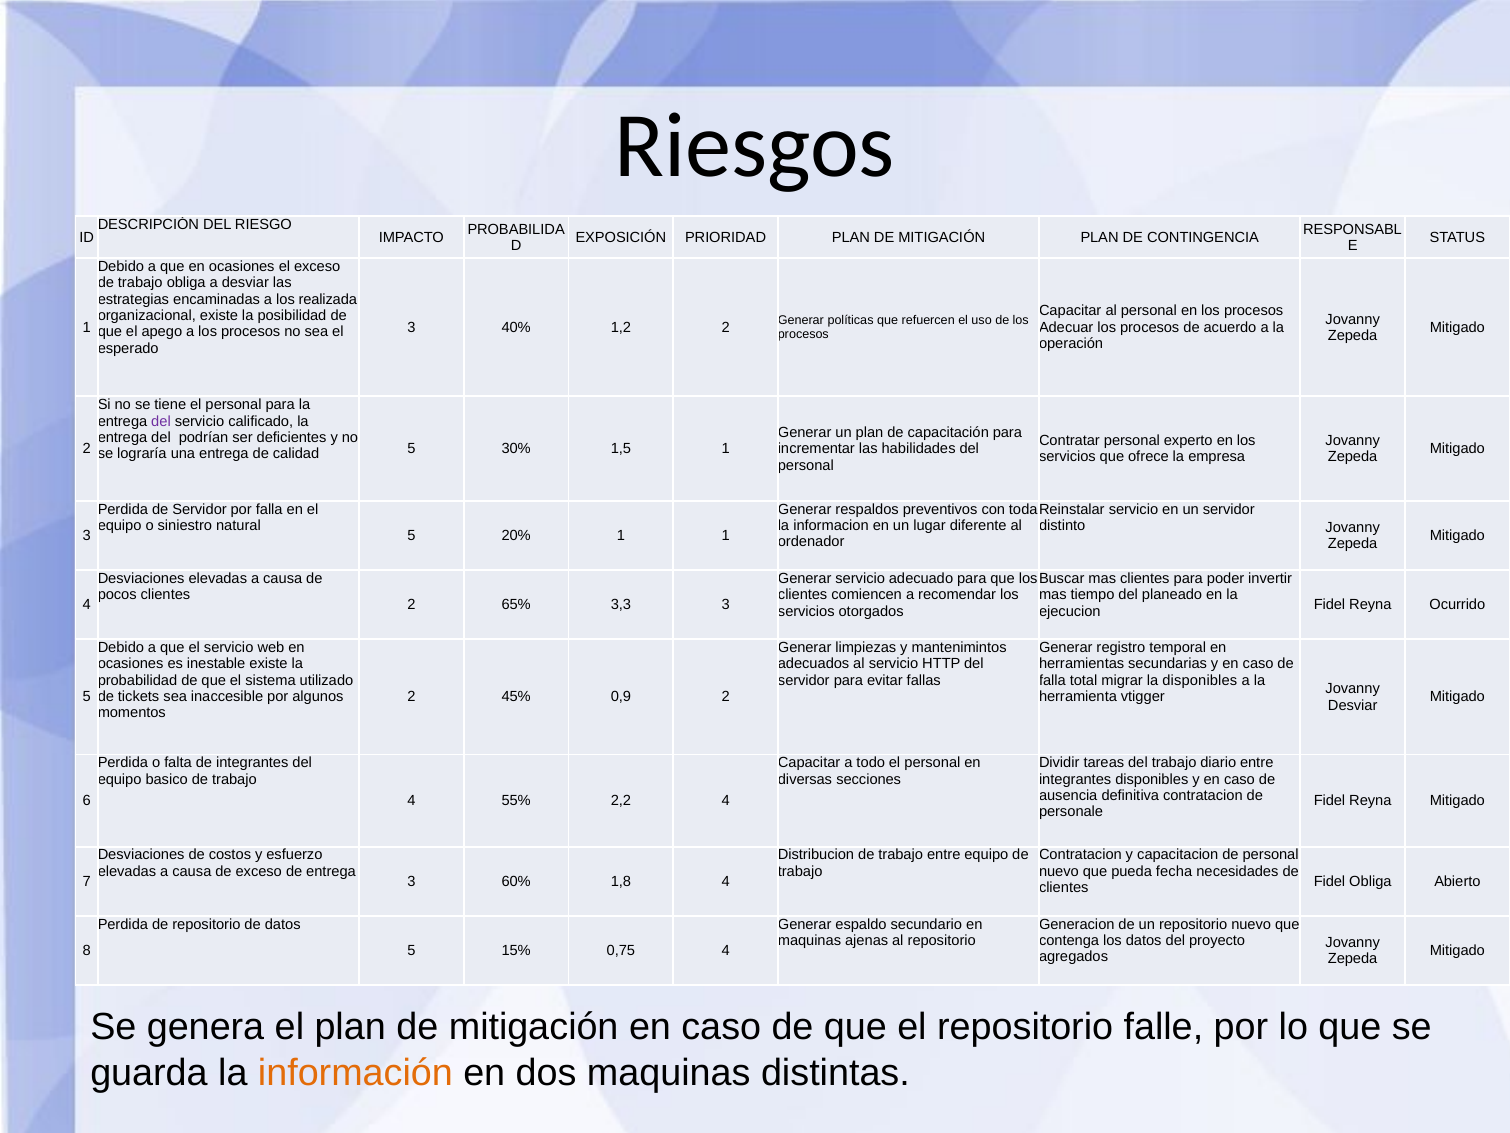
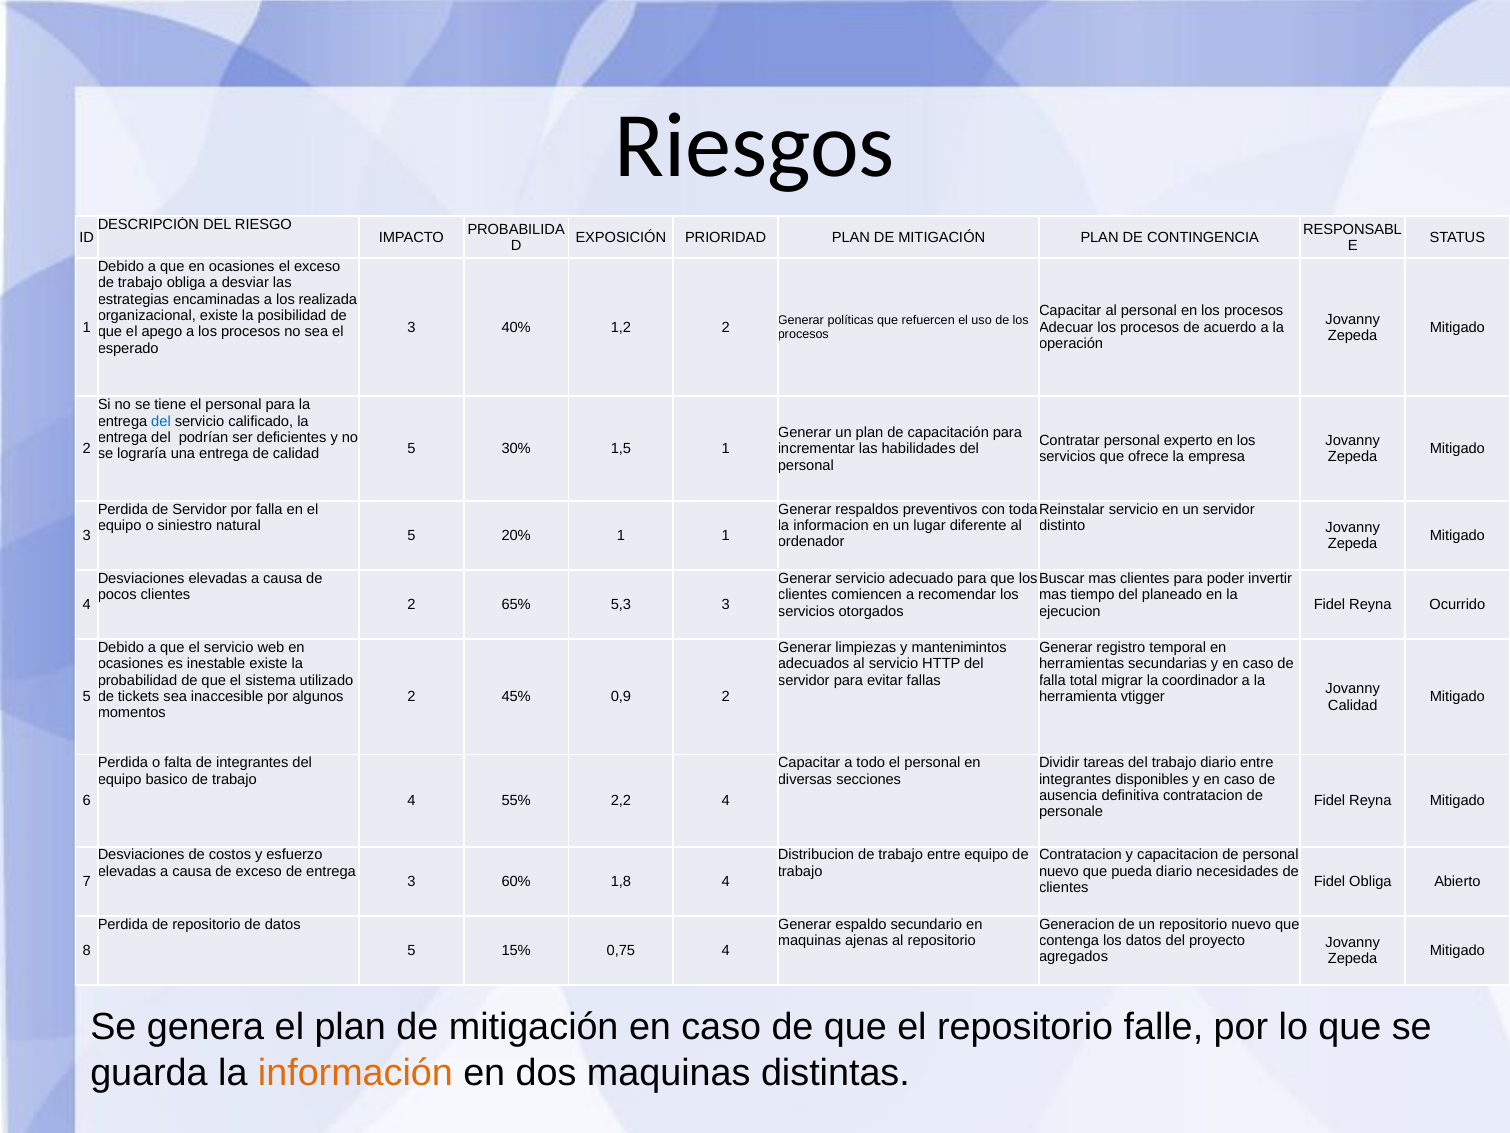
del colour: purple -> blue (161, 421)
3,3: 3,3 -> 5,3 (621, 605)
la disponibles: disponibles -> coordinador (1200, 680)
Desviar: Desviar -> Calidad (1353, 705)
pueda fecha: fecha -> diario (1174, 871)
